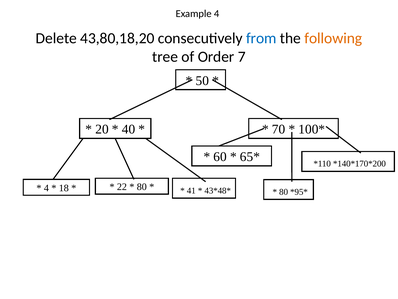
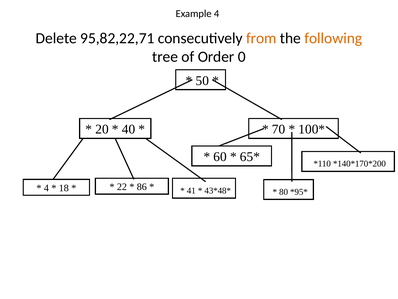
43,80,18,20: 43,80,18,20 -> 95,82,22,71 (117, 38)
from colour: blue -> orange (261, 38)
7: 7 -> 0 (242, 57)
80: 80 -> 86 (142, 187)
